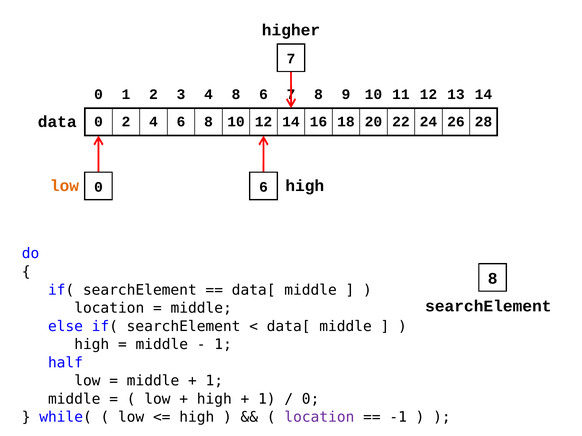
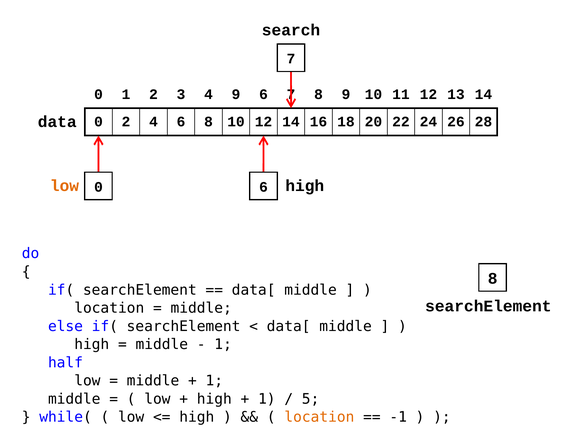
higher: higher -> search (291, 30)
4 8: 8 -> 9 (236, 94)
0: 0 -> 5 (311, 399)
location colour: purple -> orange (319, 418)
